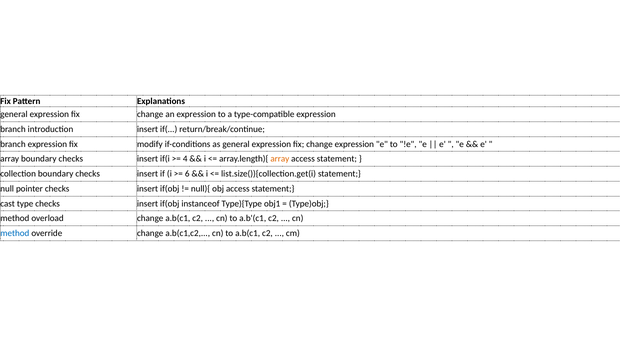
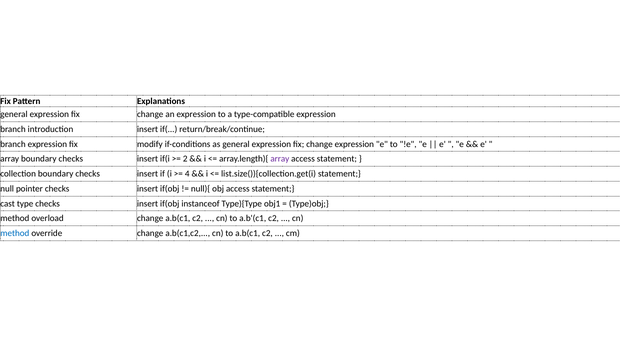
4: 4 -> 2 (185, 159)
array colour: orange -> purple (280, 159)
6: 6 -> 4 (187, 174)
